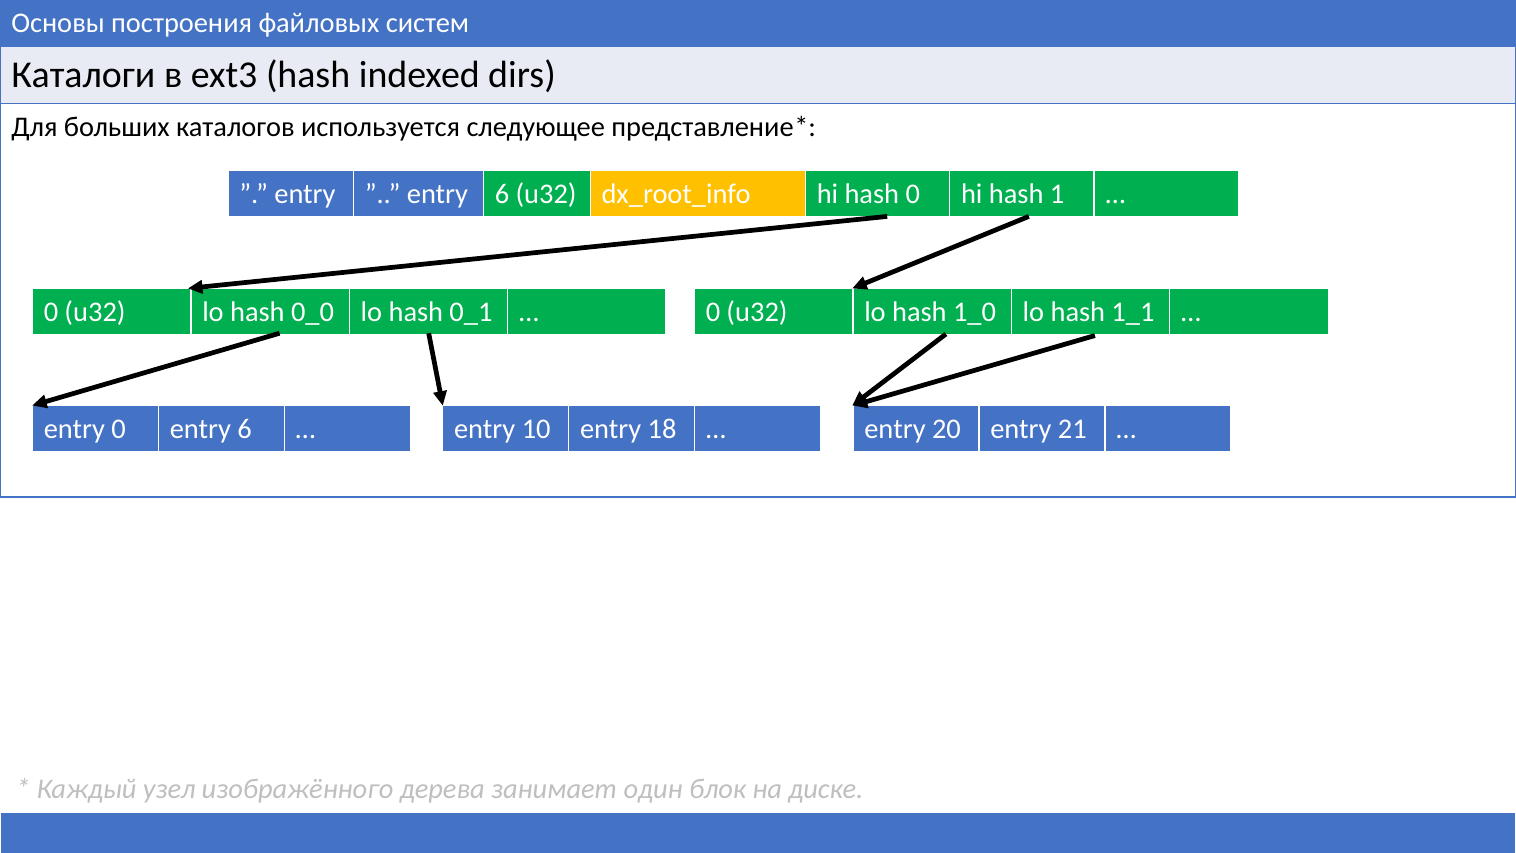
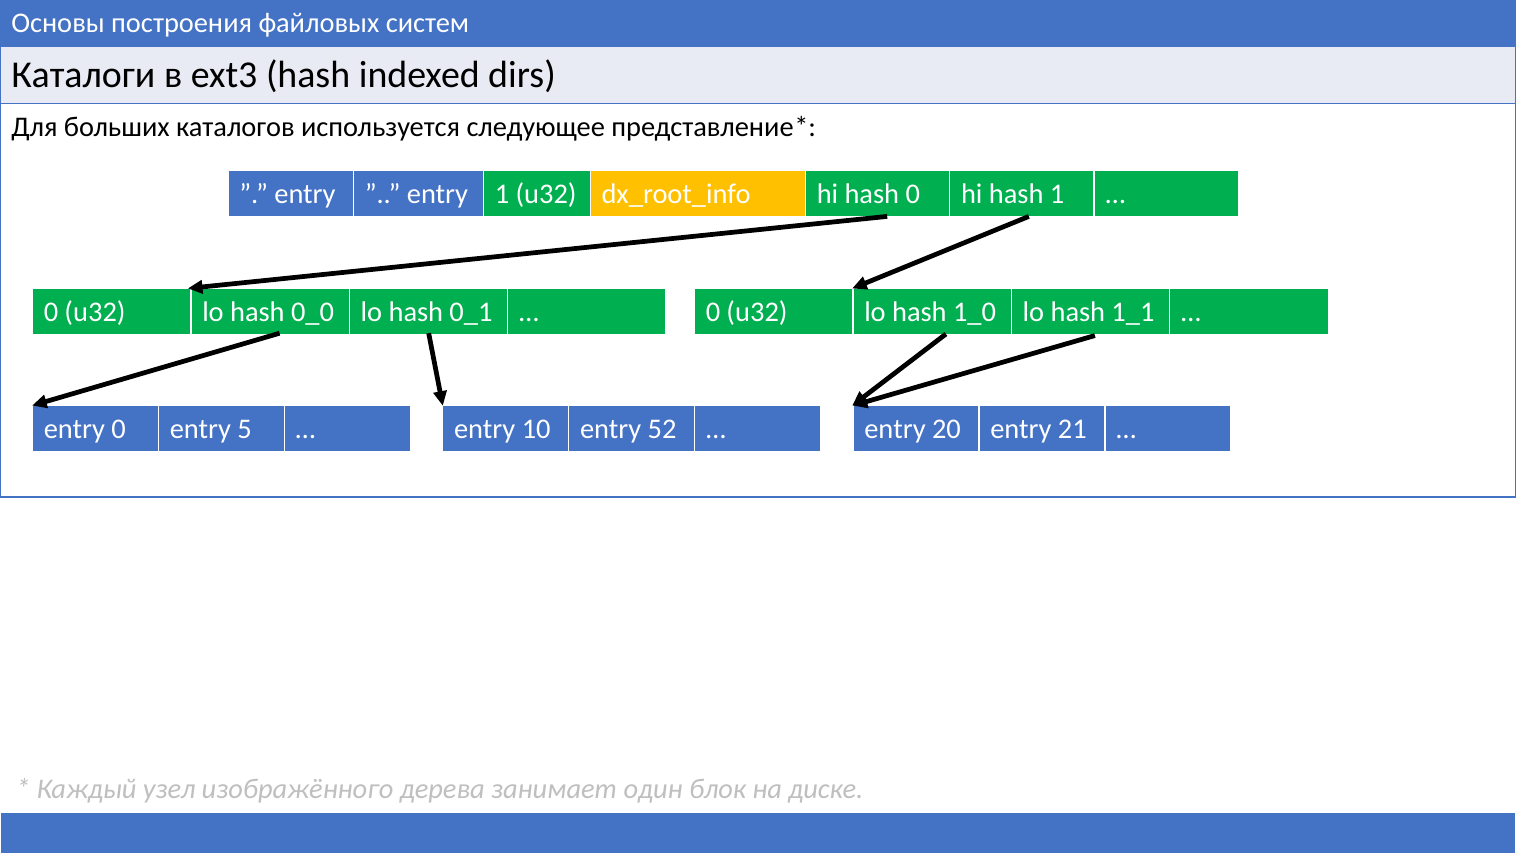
6: 6 -> 1 (502, 194)
0 entry 6: 6 -> 5 (245, 429)
18: 18 -> 52 (662, 429)
